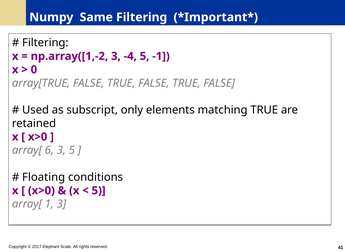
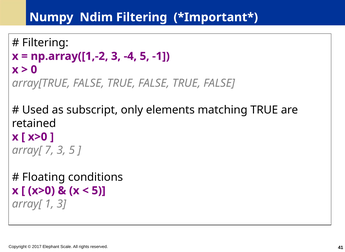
Same: Same -> Ndim (96, 17)
6: 6 -> 7 (49, 151)
